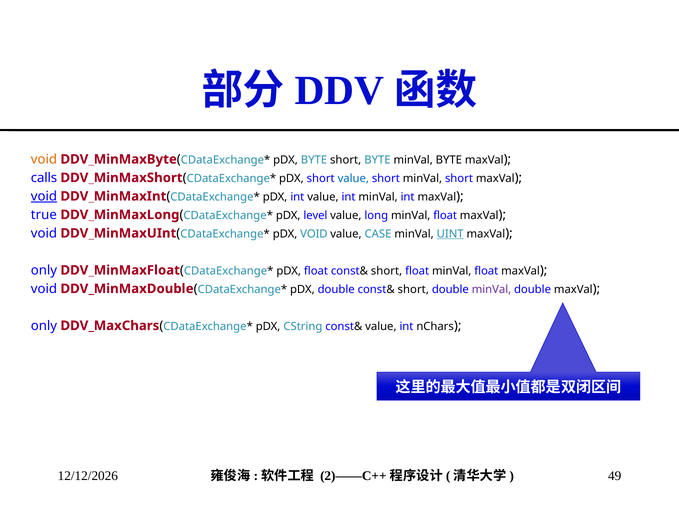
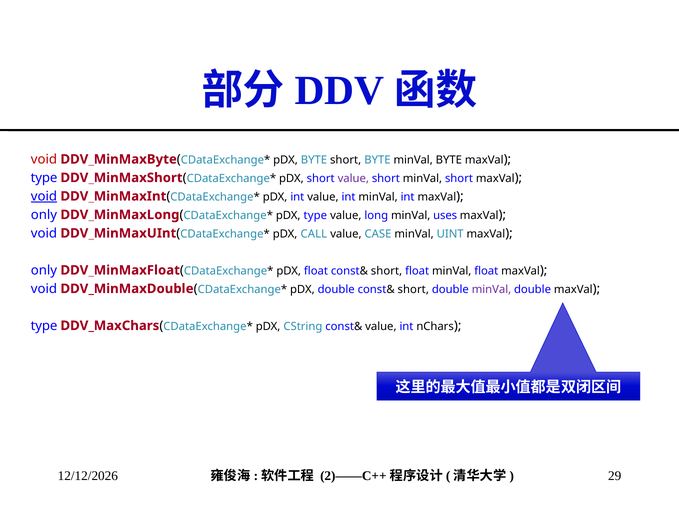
void colour: orange -> red (44, 159)
calls: calls -> type (44, 178)
value colour: blue -> purple (353, 178)
true: true -> only (44, 215)
pDX level: level -> type (315, 215)
long minVal float: float -> uses (445, 215)
pDX VOID: VOID -> CALL (314, 234)
UINT underline: present -> none (450, 234)
only: only -> type (44, 326)
49: 49 -> 29 (615, 476)
